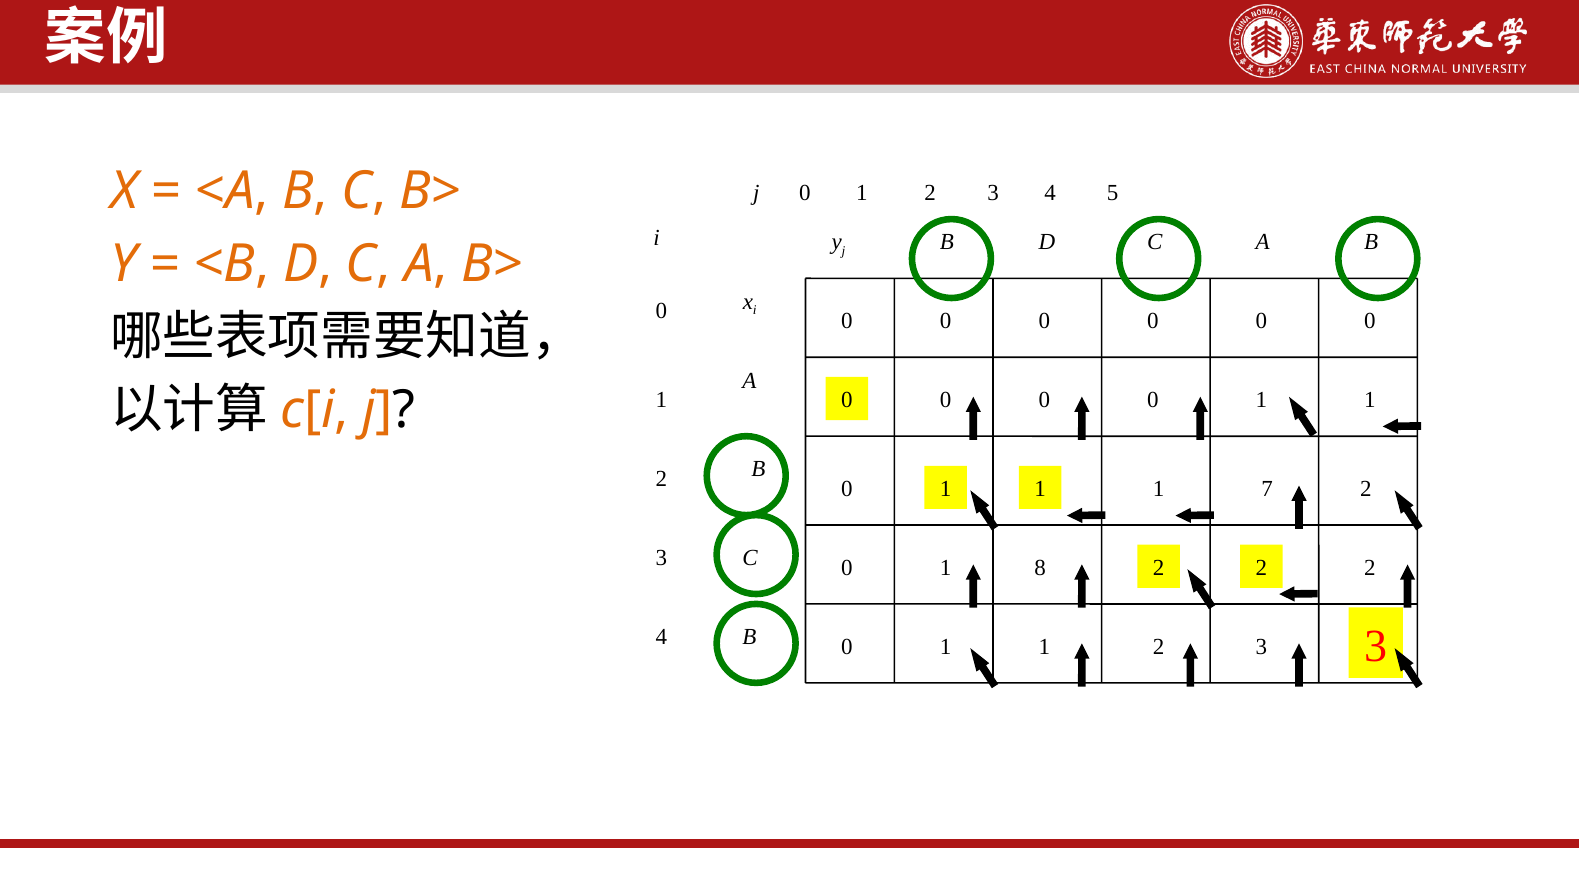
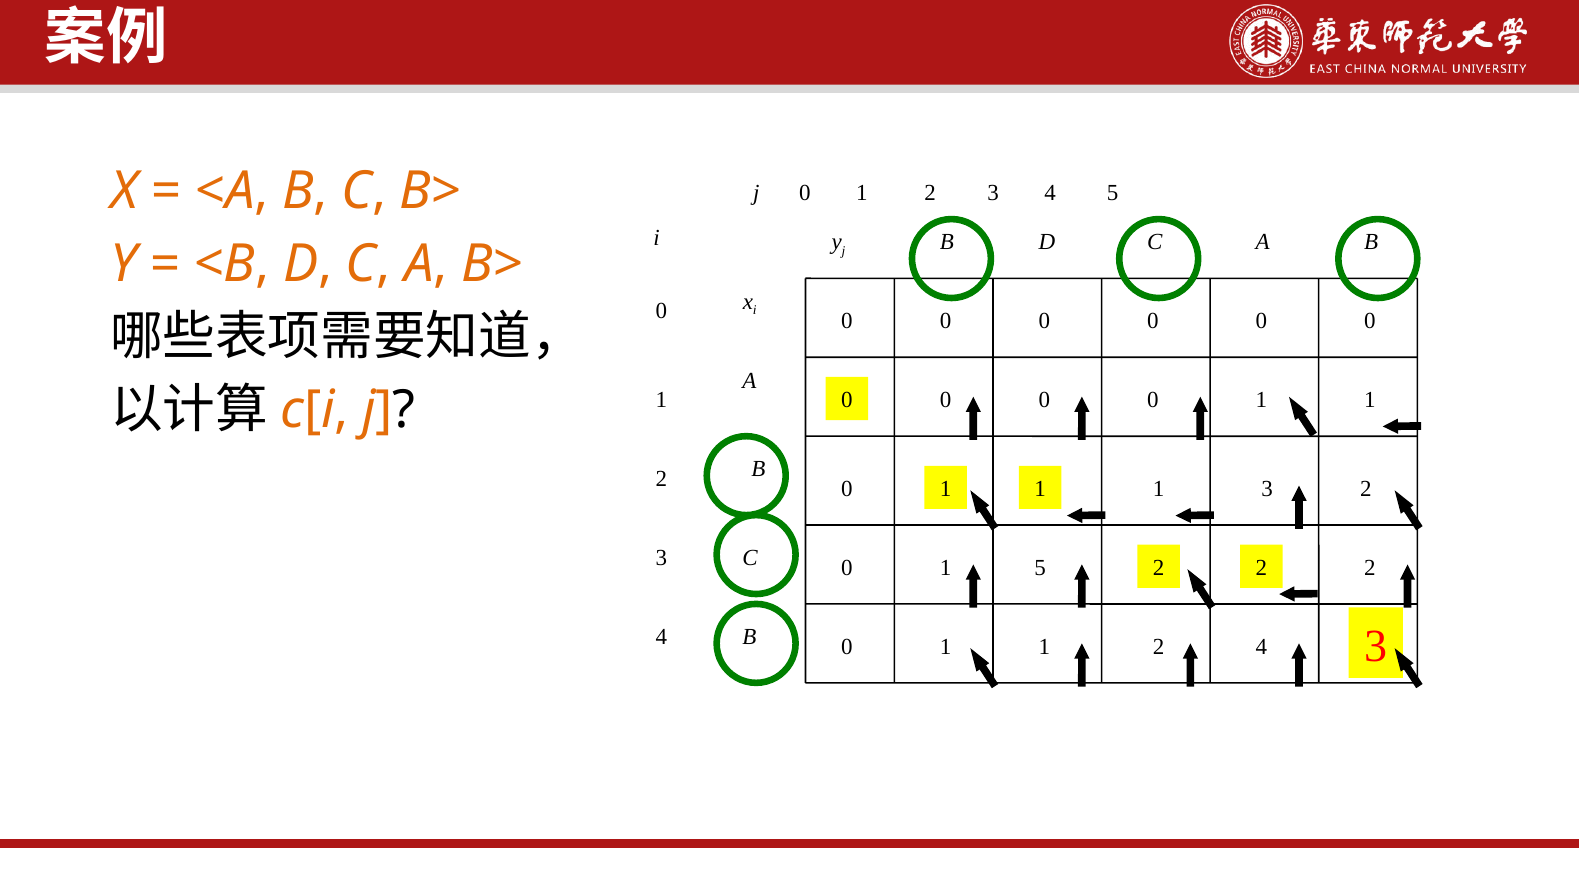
1 7: 7 -> 3 (1267, 489)
1 8: 8 -> 5 (1040, 568)
1 3: 3 -> 4 (1261, 647)
